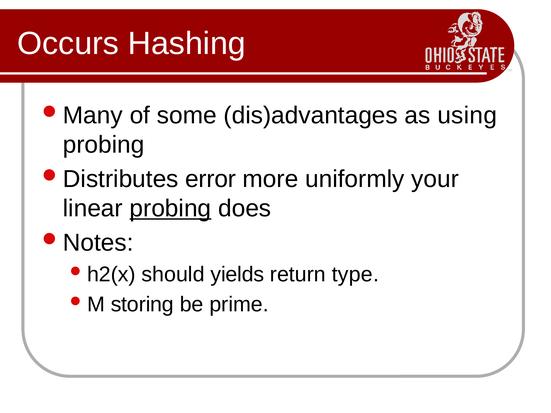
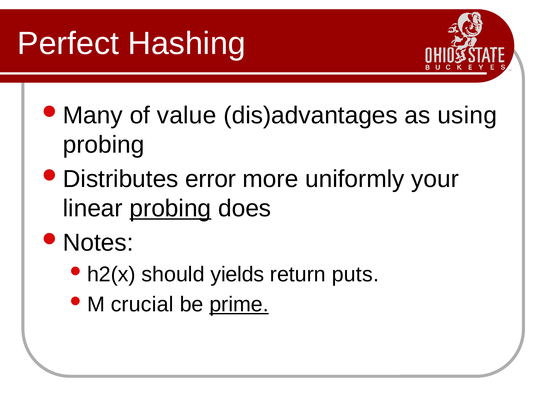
Occurs: Occurs -> Perfect (68, 44)
some: some -> value (187, 116)
type: type -> puts (355, 275)
storing: storing -> crucial (142, 305)
prime underline: none -> present (239, 305)
